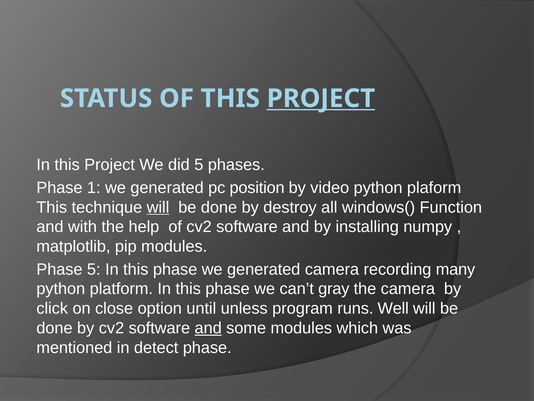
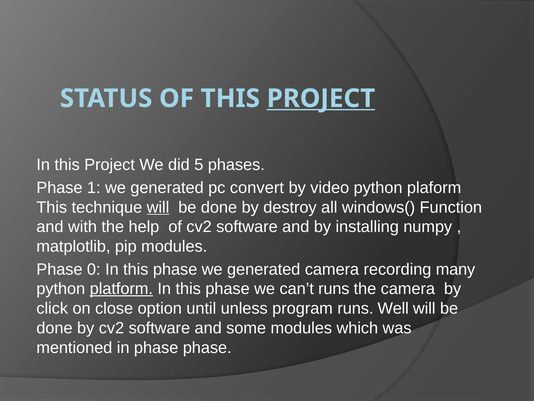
position: position -> convert (257, 188)
Phase 5: 5 -> 0 (94, 269)
platform underline: none -> present (121, 289)
can’t gray: gray -> runs (334, 289)
and underline: present -> none (208, 328)
in detect: detect -> phase (156, 347)
